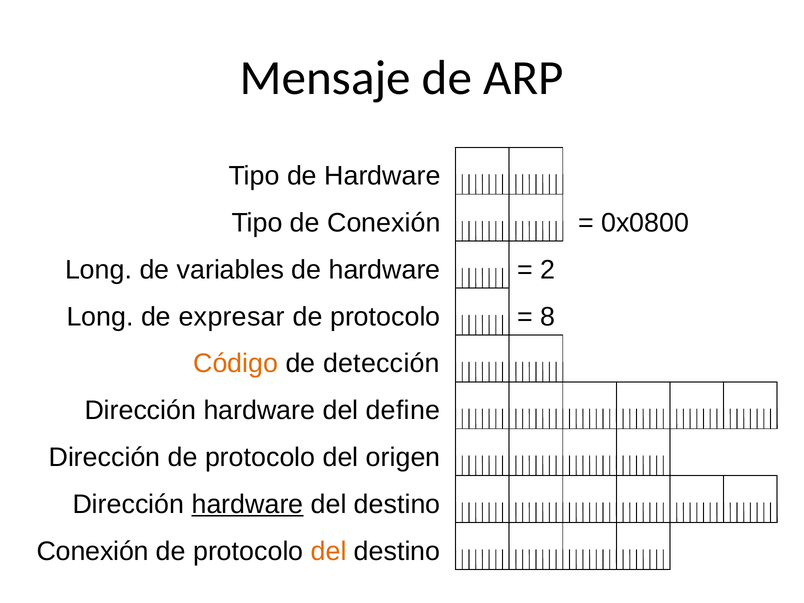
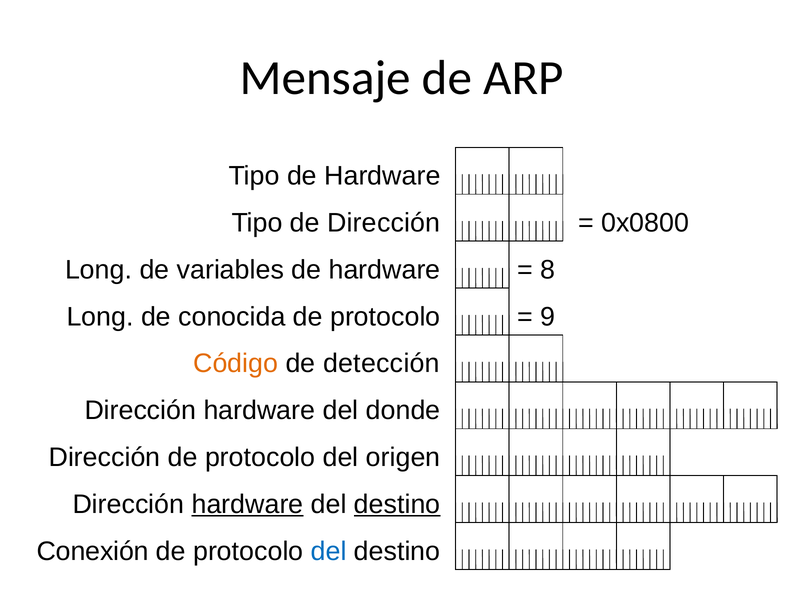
de Conexión: Conexión -> Dirección (384, 223)
2: 2 -> 8 (548, 270)
expresar: expresar -> conocida (232, 317)
8: 8 -> 9 (548, 317)
define: define -> donde (403, 410)
destino underline: none -> present (397, 504)
del colour: orange -> blue (329, 551)
